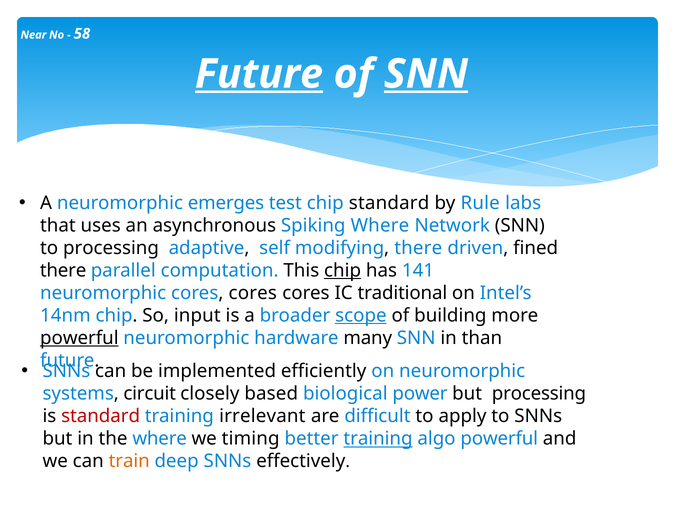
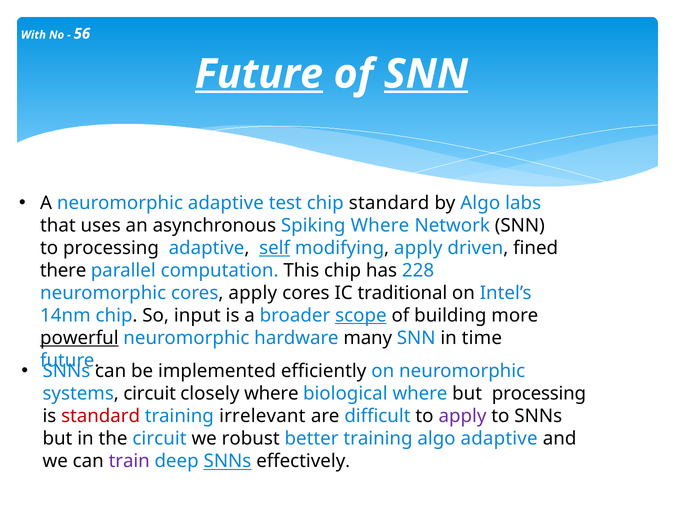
Near: Near -> With (33, 35)
58: 58 -> 56 (82, 34)
neuromorphic emerges: emerges -> adaptive (226, 203)
by Rule: Rule -> Algo (480, 203)
self underline: none -> present (275, 248)
modifying there: there -> apply (418, 248)
chip underline: present -> none (343, 270)
141: 141 -> 228 (418, 270)
neuromorphic cores cores: cores -> apply (253, 293)
than: than -> time (482, 338)
closely based: based -> where (271, 393)
biological power: power -> where (420, 393)
apply colour: black -> purple (463, 416)
the where: where -> circuit (160, 438)
timing: timing -> robust (251, 438)
training underline: present -> none (378, 438)
algo powerful: powerful -> adaptive (499, 438)
train colour: orange -> purple (129, 461)
SNNs underline: none -> present (227, 461)
